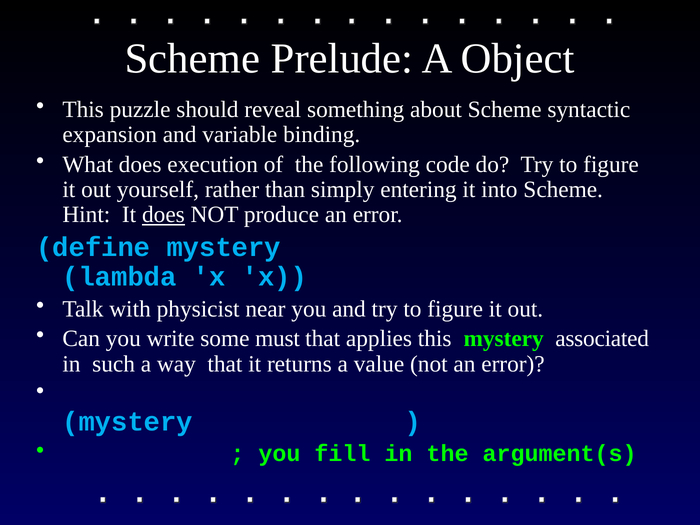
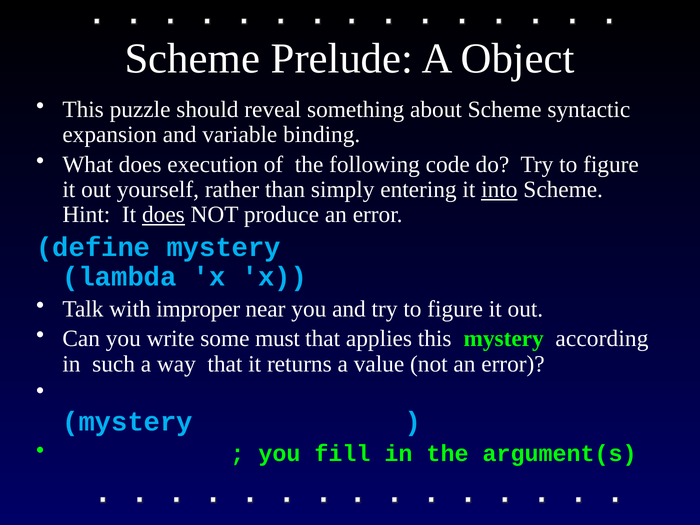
into underline: none -> present (499, 190)
physicist: physicist -> improper (198, 309)
associated: associated -> according (602, 339)
